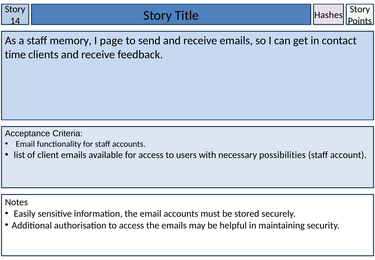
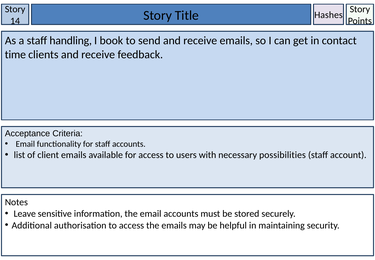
memory: memory -> handling (71, 41)
page: page -> book (111, 41)
Easily: Easily -> Leave (25, 213)
